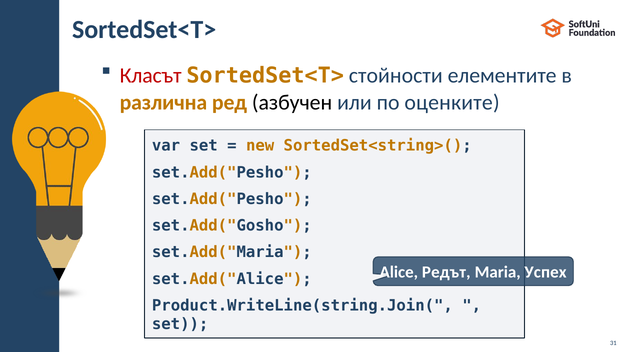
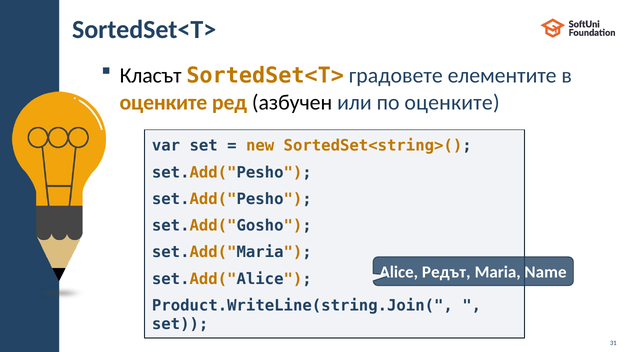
Класът colour: red -> black (151, 75)
стойности: стойности -> градовете (396, 75)
различна: различна -> оценките (163, 103)
Успех: Успех -> Name (546, 272)
